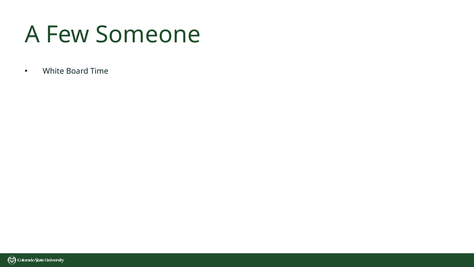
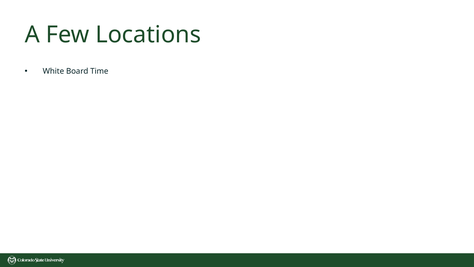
Someone: Someone -> Locations (148, 35)
